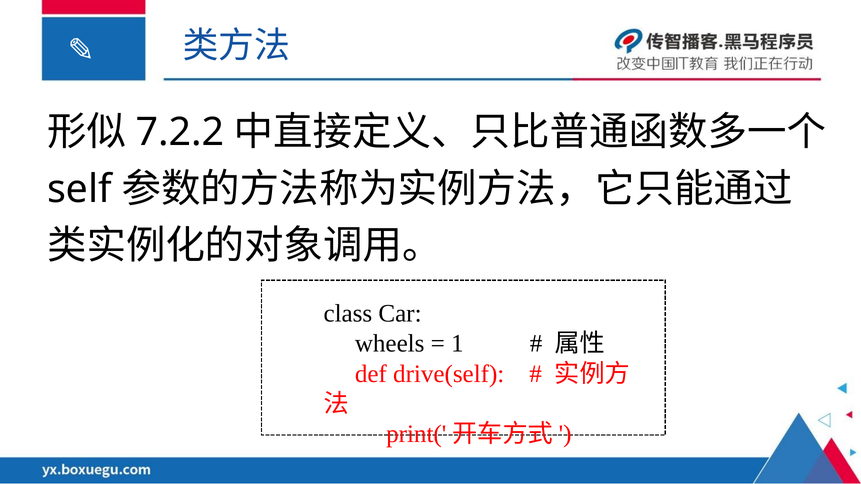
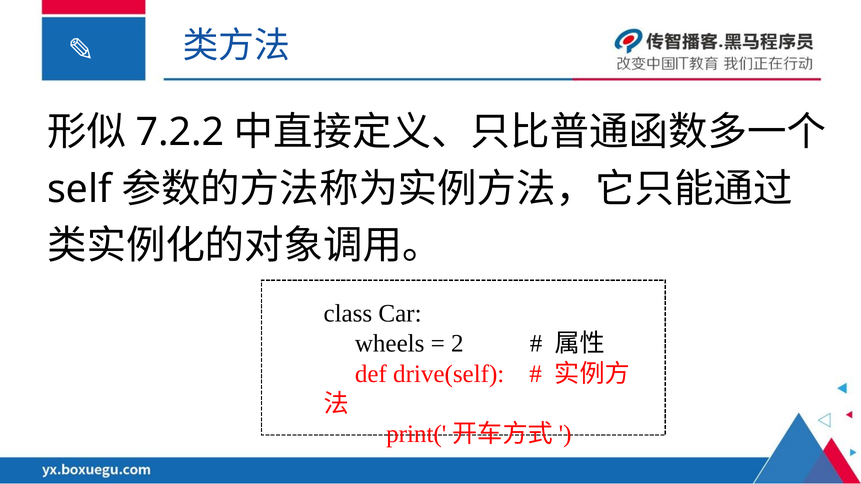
1: 1 -> 2 (457, 344)
